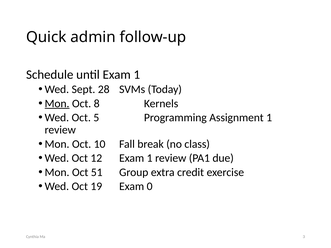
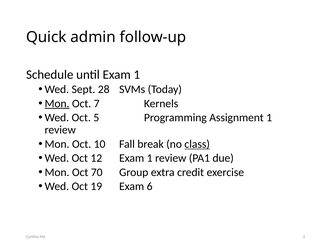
8: 8 -> 7 (97, 104)
class underline: none -> present (197, 144)
51: 51 -> 70 (97, 172)
0: 0 -> 6 (150, 187)
